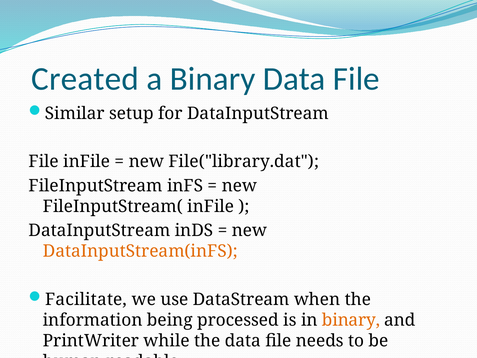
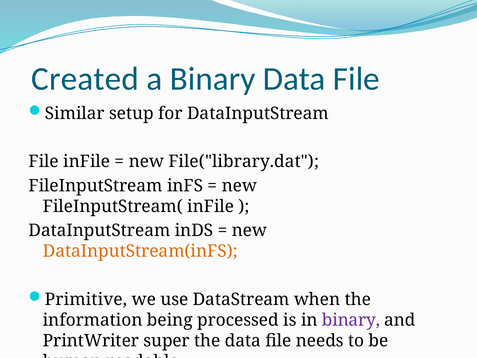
Facilitate: Facilitate -> Primitive (86, 299)
binary colour: orange -> purple (351, 320)
while: while -> super (167, 340)
